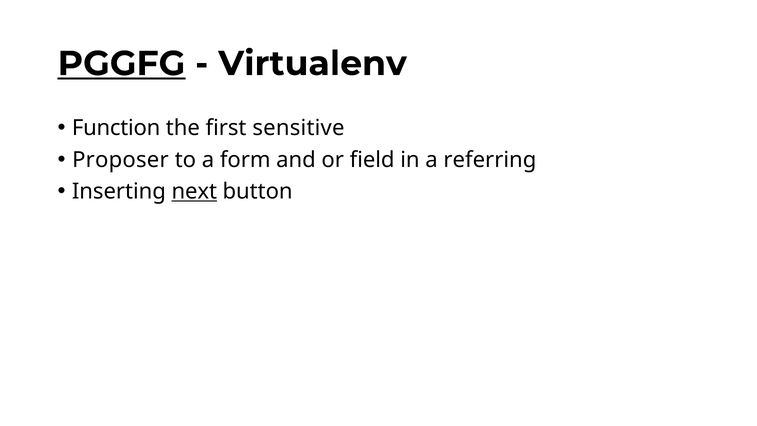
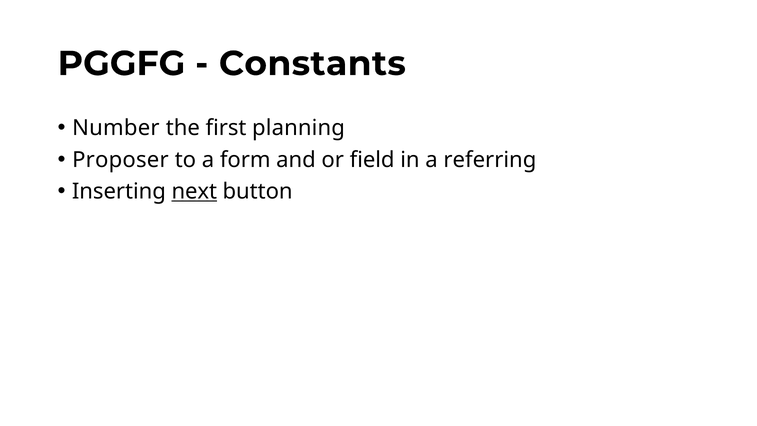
PGGFG underline: present -> none (122, 64)
Virtualenv: Virtualenv -> Constants (312, 64)
Function: Function -> Number (116, 128)
sensitive: sensitive -> planning (299, 128)
